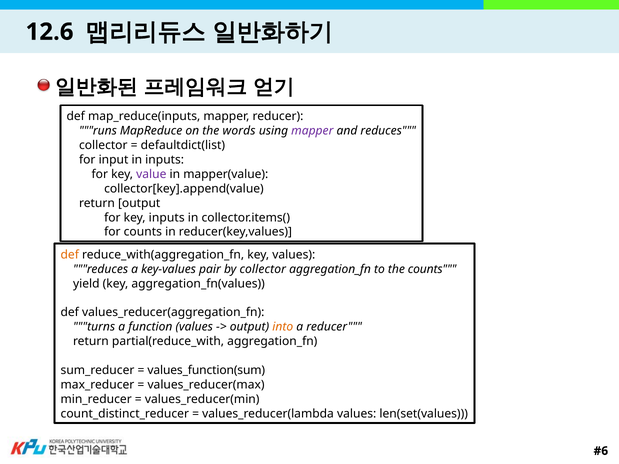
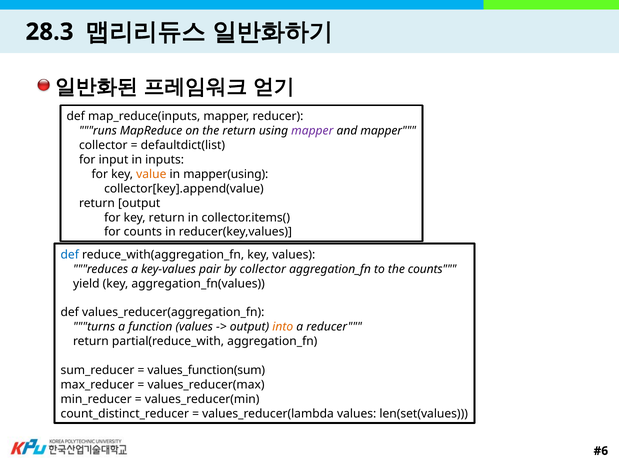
12.6: 12.6 -> 28.3 (50, 32)
the words: words -> return (239, 131)
and reduces: reduces -> mapper (388, 131)
value colour: purple -> orange (151, 174)
mapper(value: mapper(value -> mapper(using (226, 174)
key inputs: inputs -> return (167, 218)
def colour: orange -> blue (70, 255)
